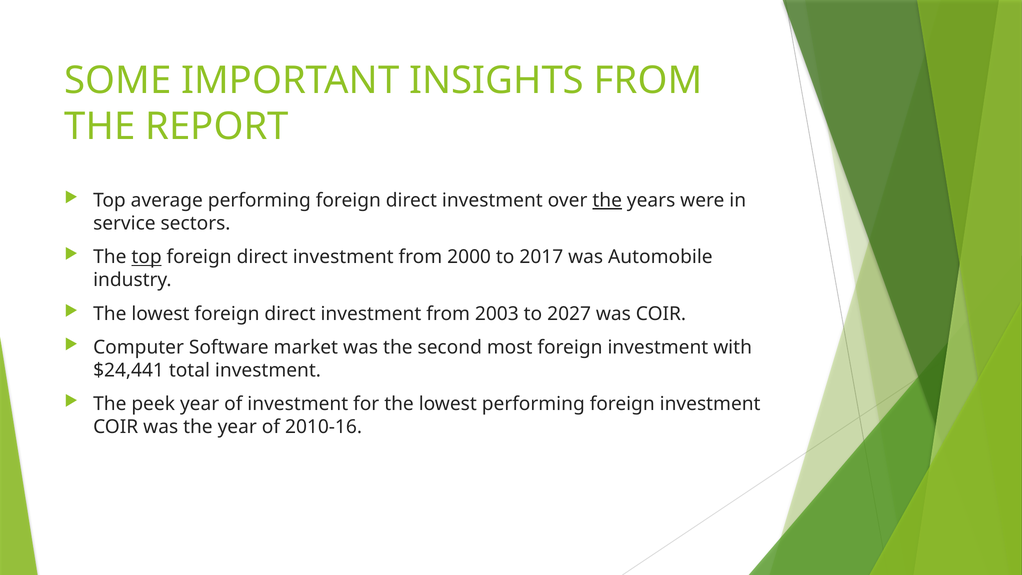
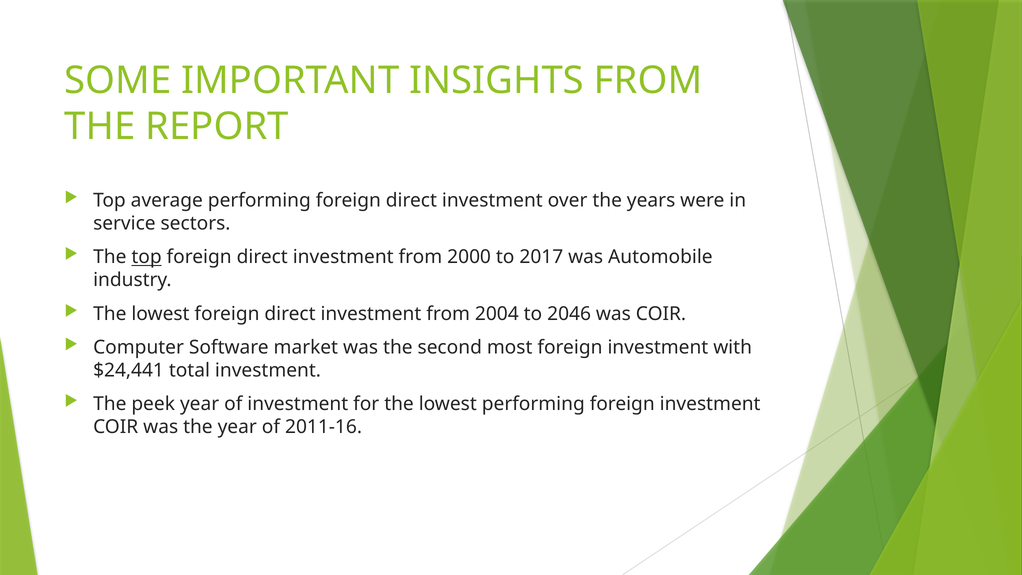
the underline: present -> none (607, 200)
2003: 2003 -> 2004 (497, 314)
2027: 2027 -> 2046 (569, 314)
2010-16: 2010-16 -> 2011-16 (324, 427)
